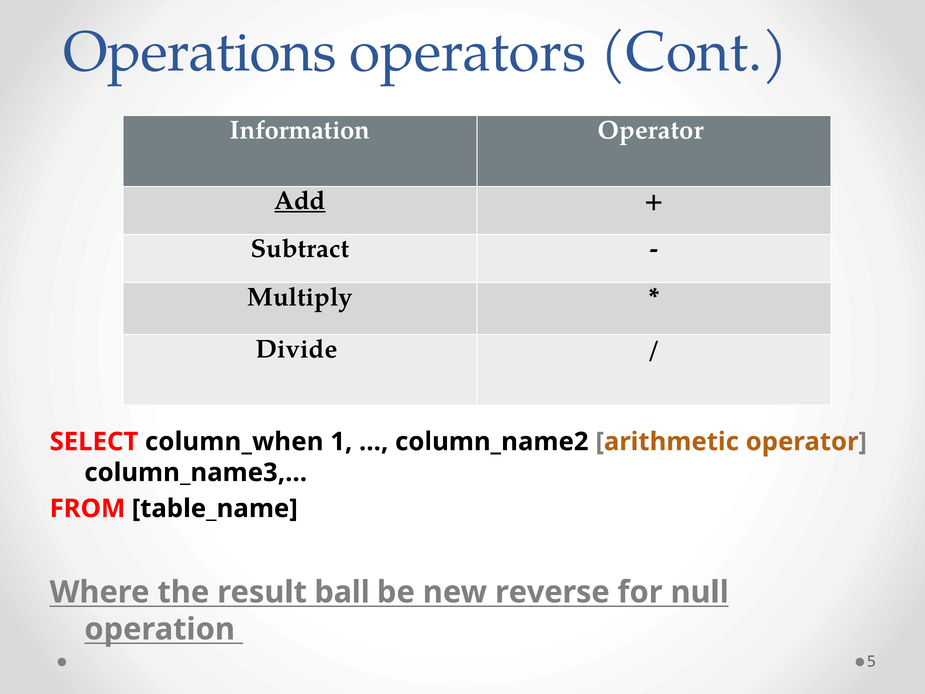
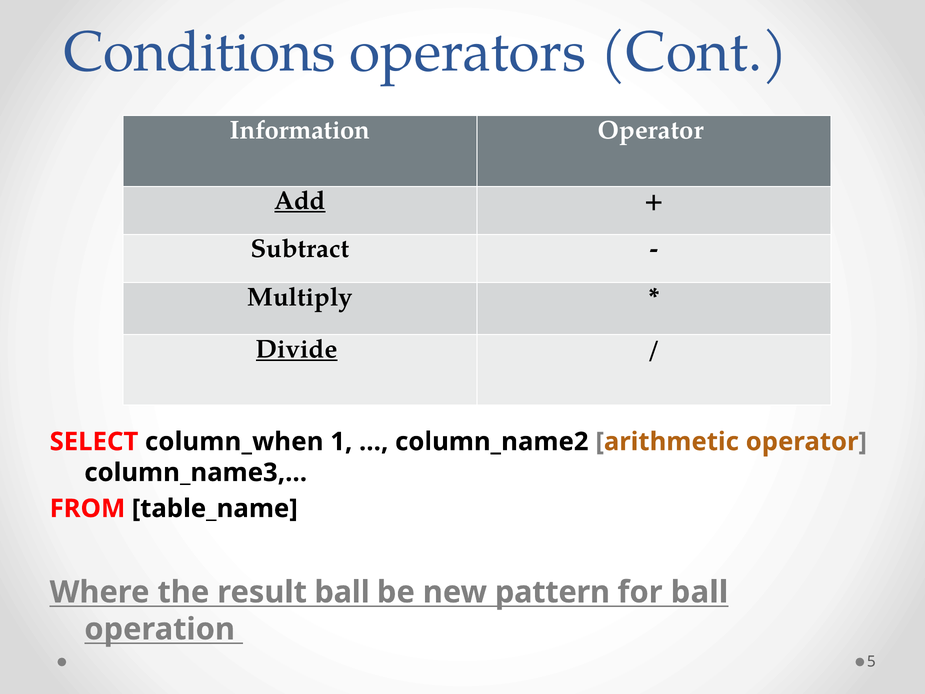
Operations: Operations -> Conditions (200, 52)
Divide underline: none -> present (297, 349)
reverse: reverse -> pattern (552, 592)
for null: null -> ball (699, 592)
